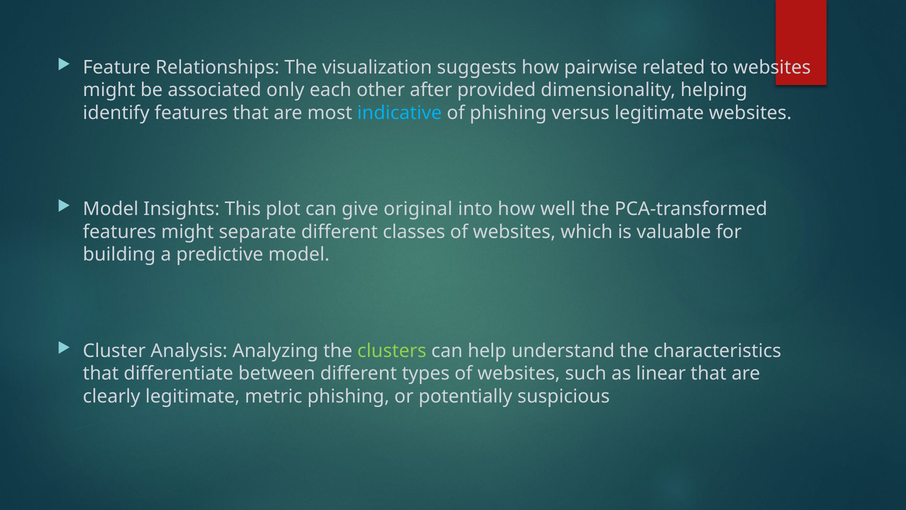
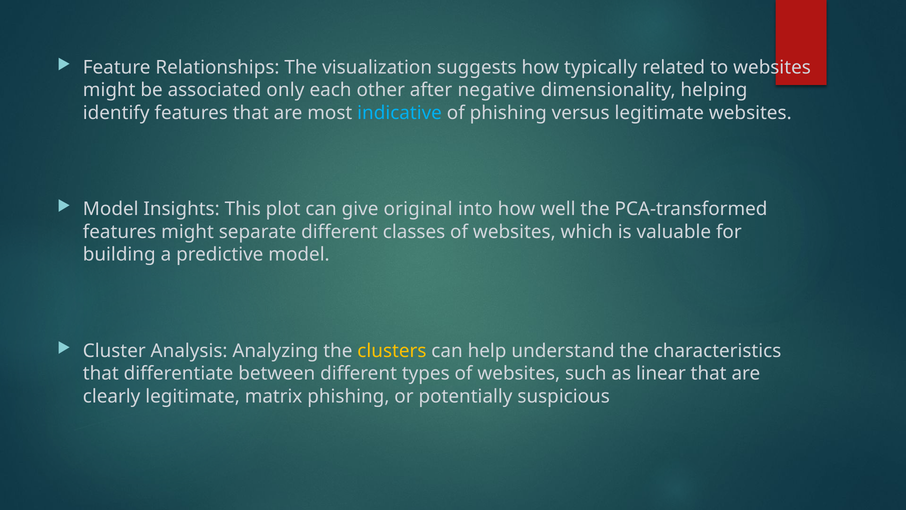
pairwise: pairwise -> typically (601, 67)
provided: provided -> negative (496, 90)
clusters colour: light green -> yellow (392, 351)
metric: metric -> matrix (274, 396)
